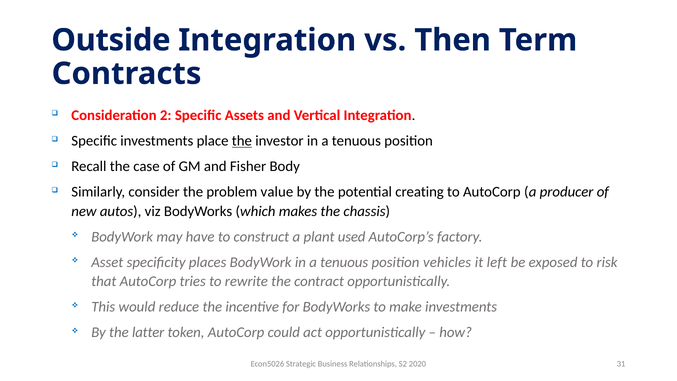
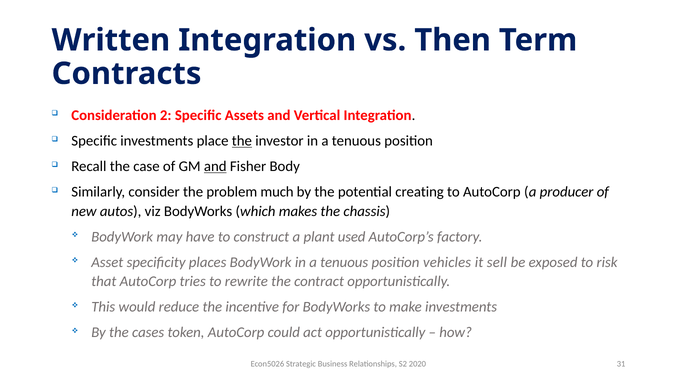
Outside: Outside -> Written (111, 40)
and underline: none -> present (215, 166)
value: value -> much (277, 192)
left: left -> sell (497, 262)
latter: latter -> cases (148, 332)
